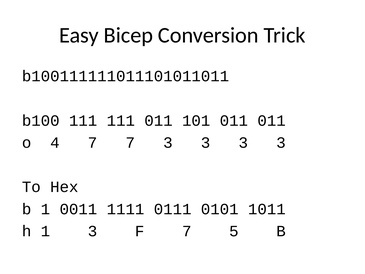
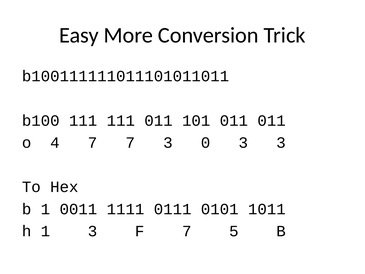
Bicep: Bicep -> More (128, 35)
7 3 3: 3 -> 0 (206, 143)
